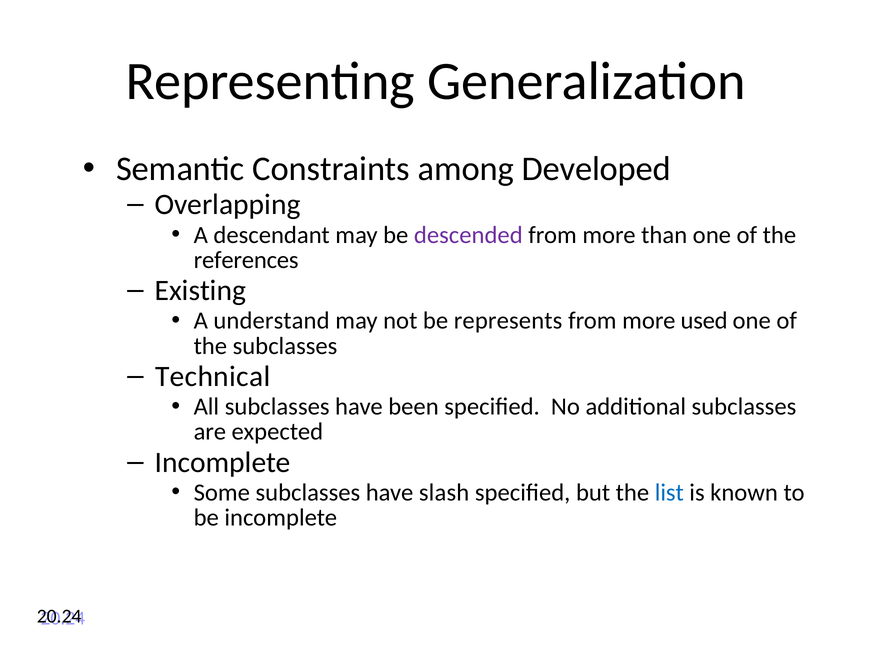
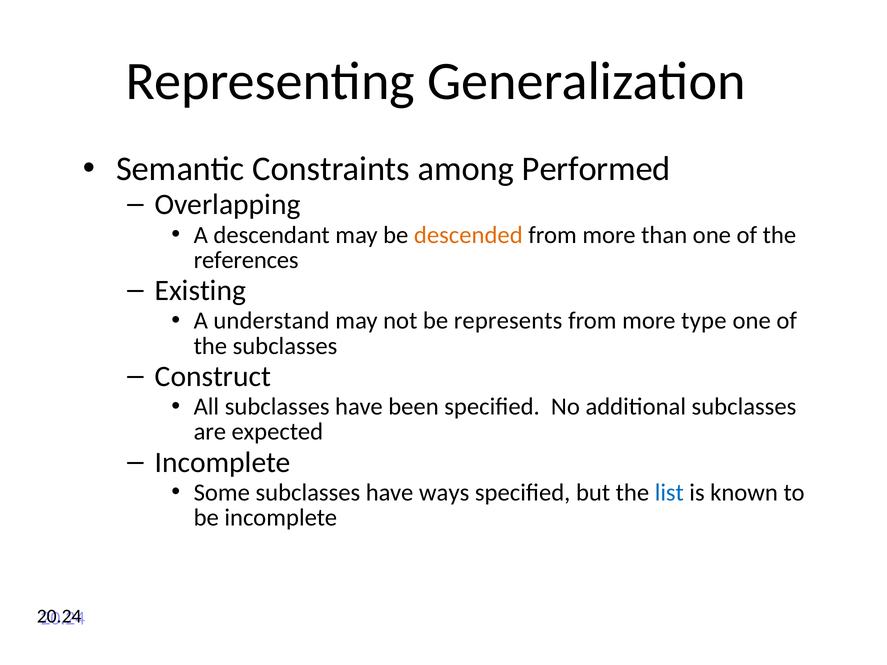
Developed: Developed -> Performed (596, 169)
descended colour: purple -> orange (468, 235)
used: used -> type (704, 321)
Technical: Technical -> Construct (213, 377)
slash: slash -> ways (444, 493)
